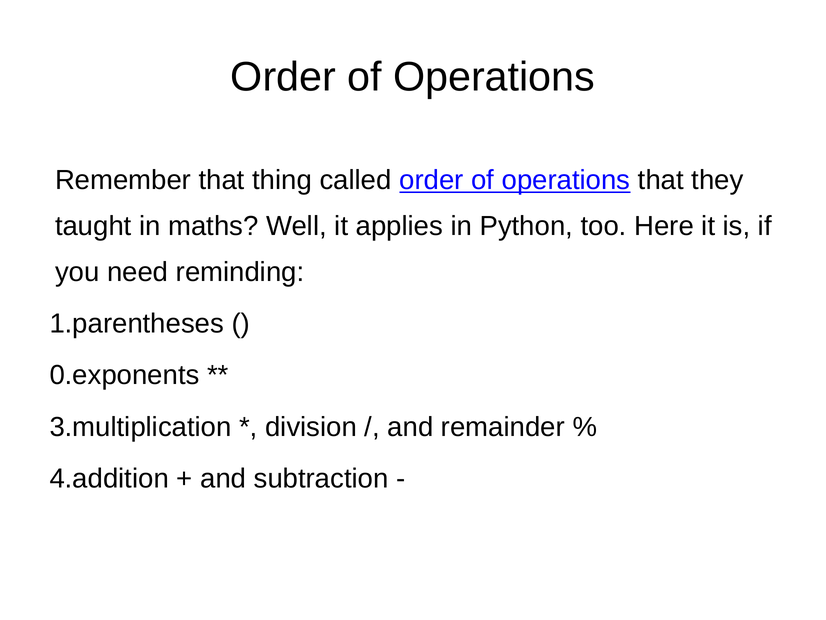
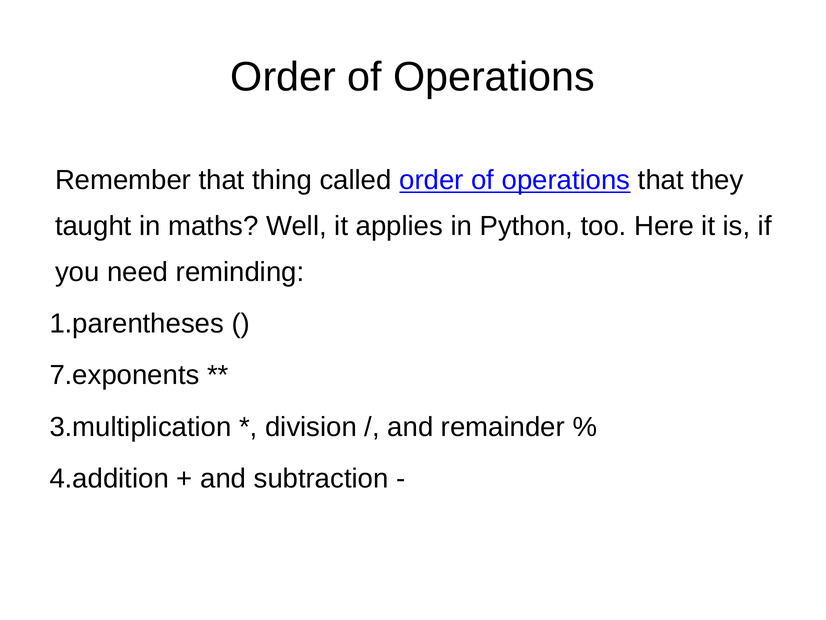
0.exponents: 0.exponents -> 7.exponents (125, 375)
